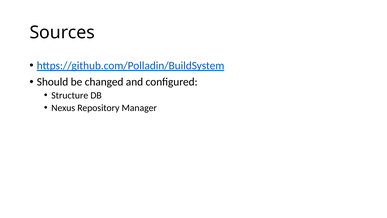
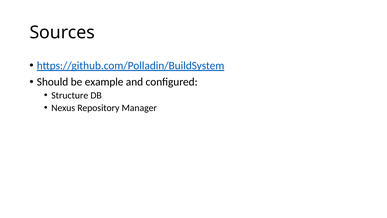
changed: changed -> example (104, 82)
